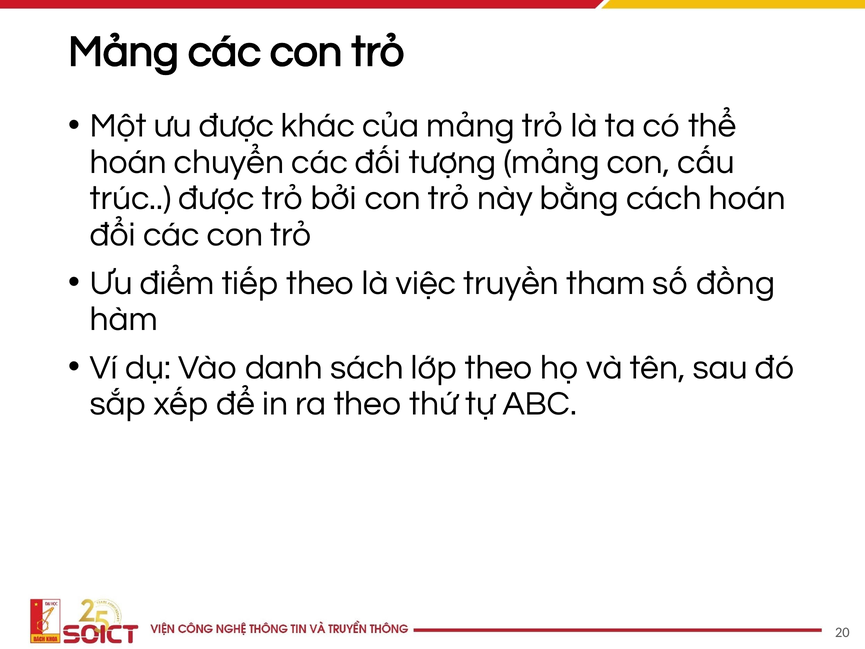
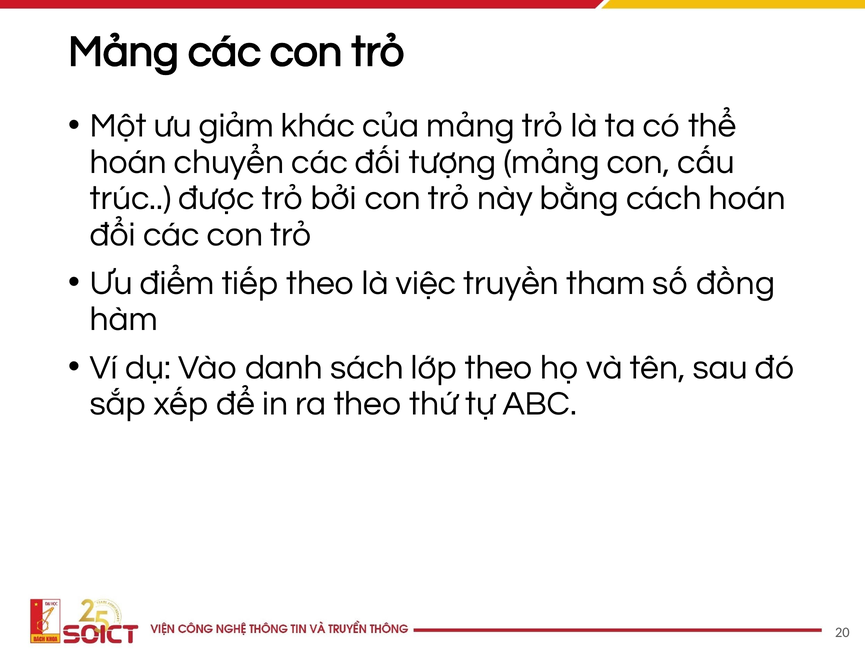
ưu được: được -> giảm (237, 126)
